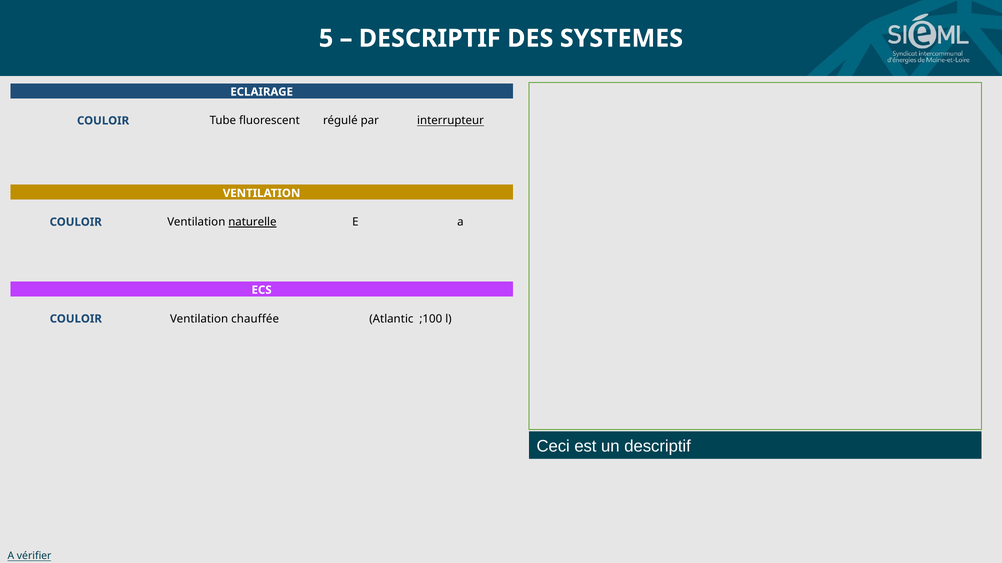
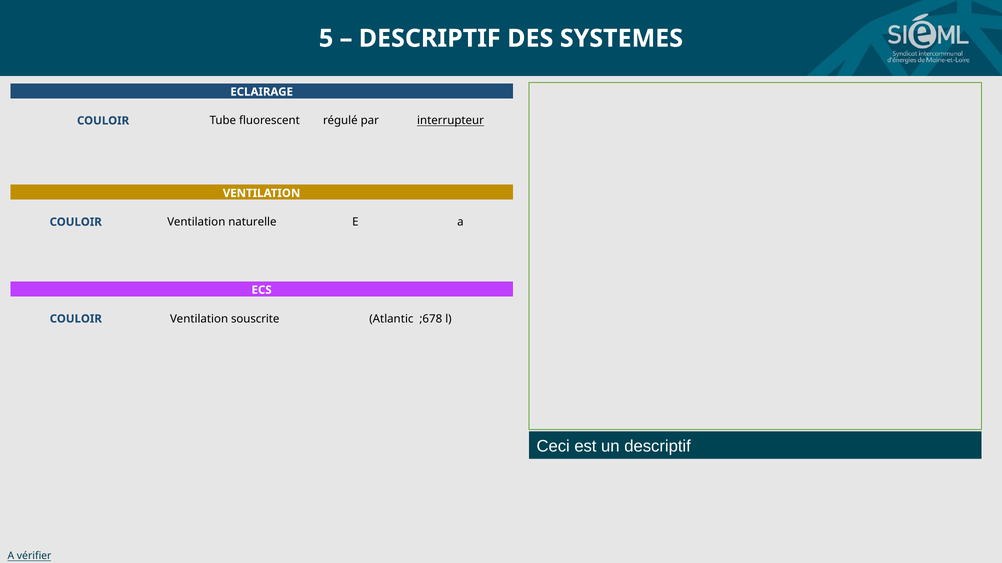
naturelle underline: present -> none (252, 222)
chauffée: chauffée -> souscrite (255, 319)
;100: ;100 -> ;678 (431, 319)
